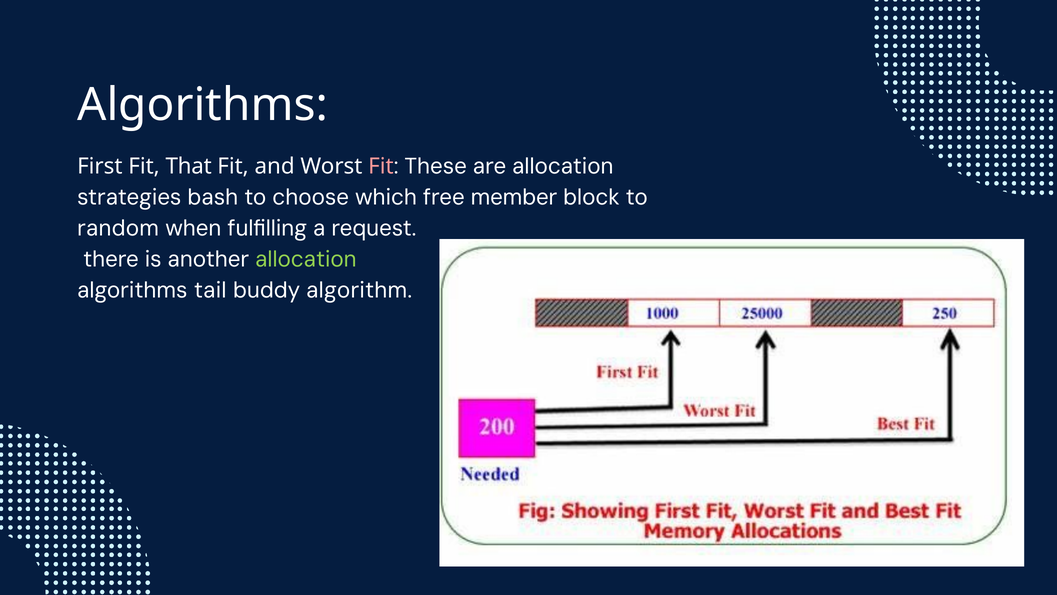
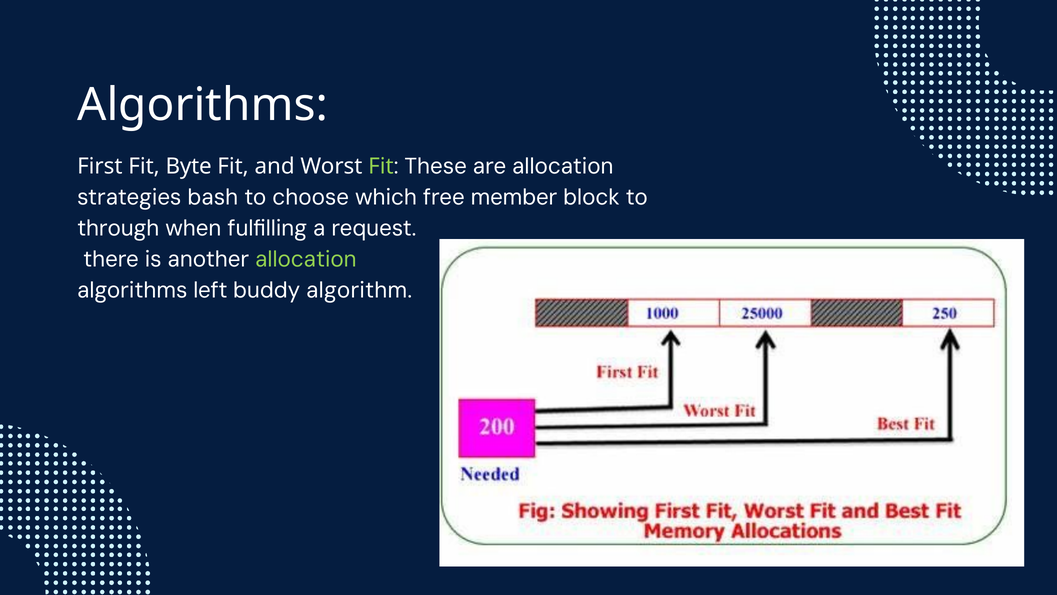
That: That -> Byte (189, 166)
Fit colour: pink -> light green (381, 166)
random: random -> through (118, 228)
tail: tail -> left (210, 290)
